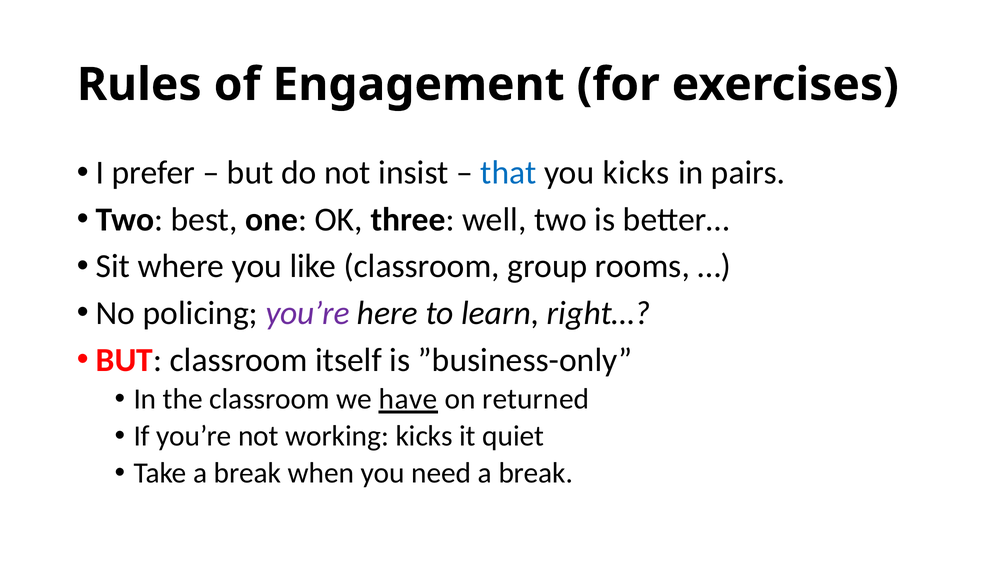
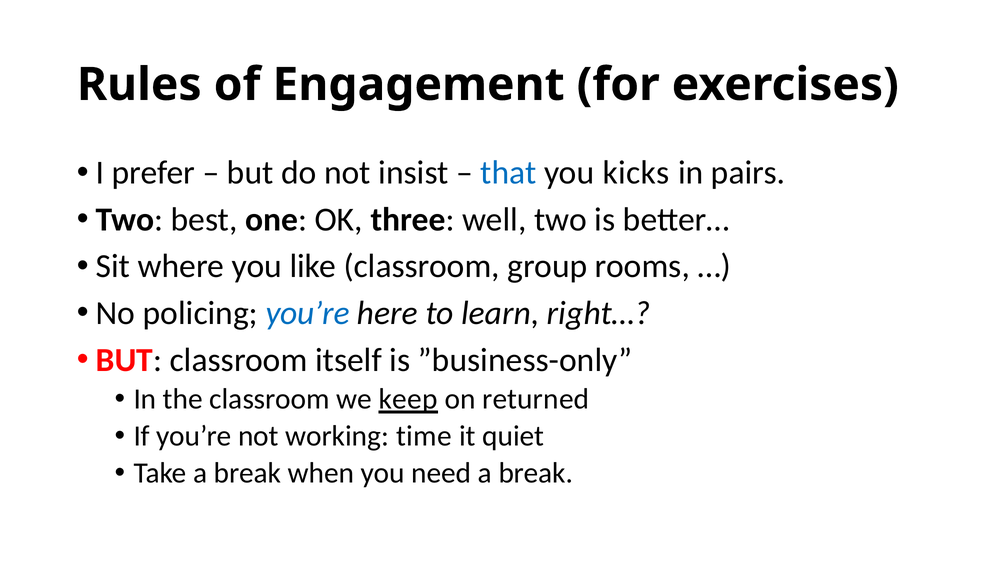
you’re colour: purple -> blue (308, 313)
have: have -> keep (408, 399)
working kicks: kicks -> time (424, 436)
